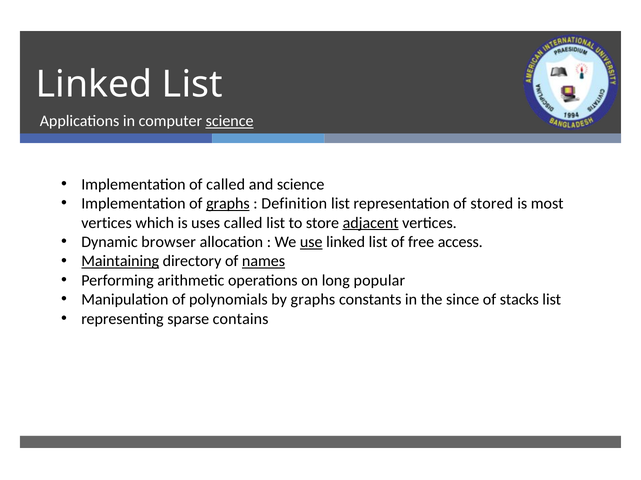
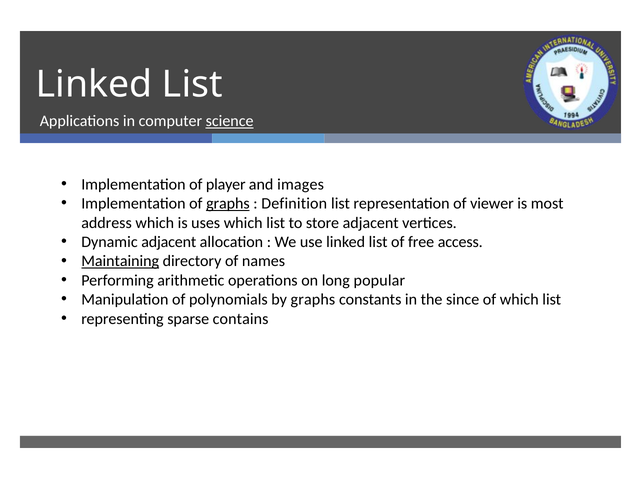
of called: called -> player (226, 185)
and science: science -> images (301, 185)
stored: stored -> viewer (492, 204)
vertices: vertices -> address (107, 223)
uses called: called -> which (243, 223)
adjacent underline: present -> none (371, 223)
Dynamic browser: browser -> adjacent (169, 242)
use underline: present -> none (311, 242)
names underline: present -> none (264, 262)
of stacks: stacks -> which (519, 300)
